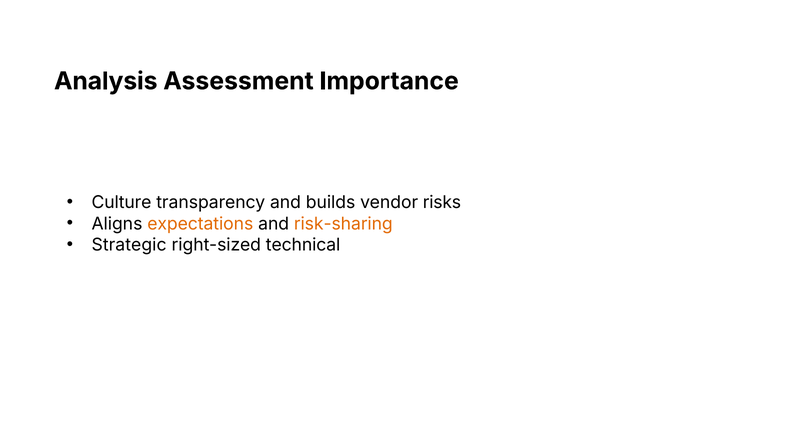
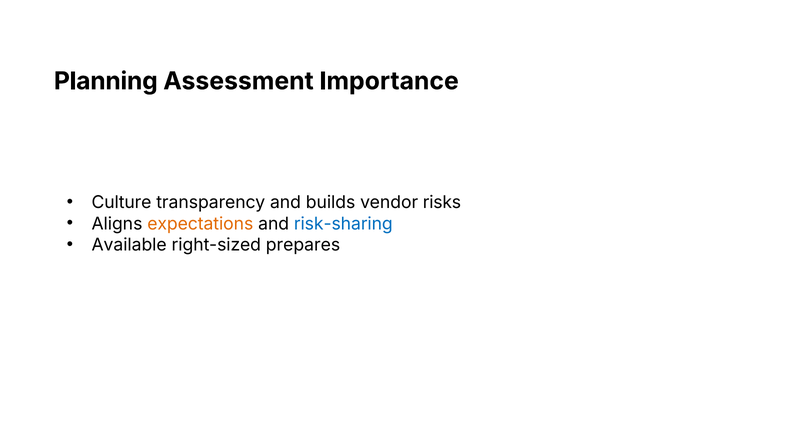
Analysis: Analysis -> Planning (106, 81)
risk-sharing colour: orange -> blue (343, 224)
Strategic: Strategic -> Available (129, 245)
technical: technical -> prepares (303, 245)
